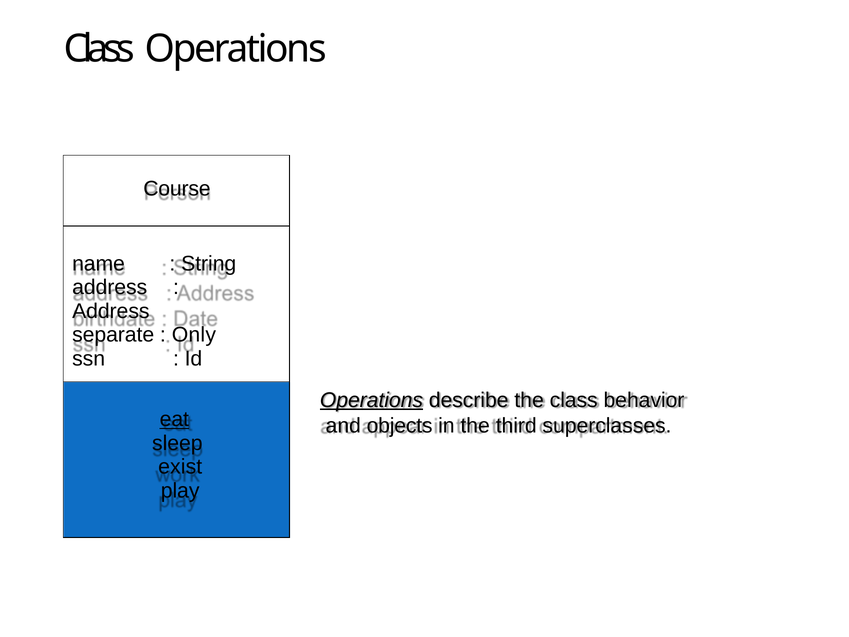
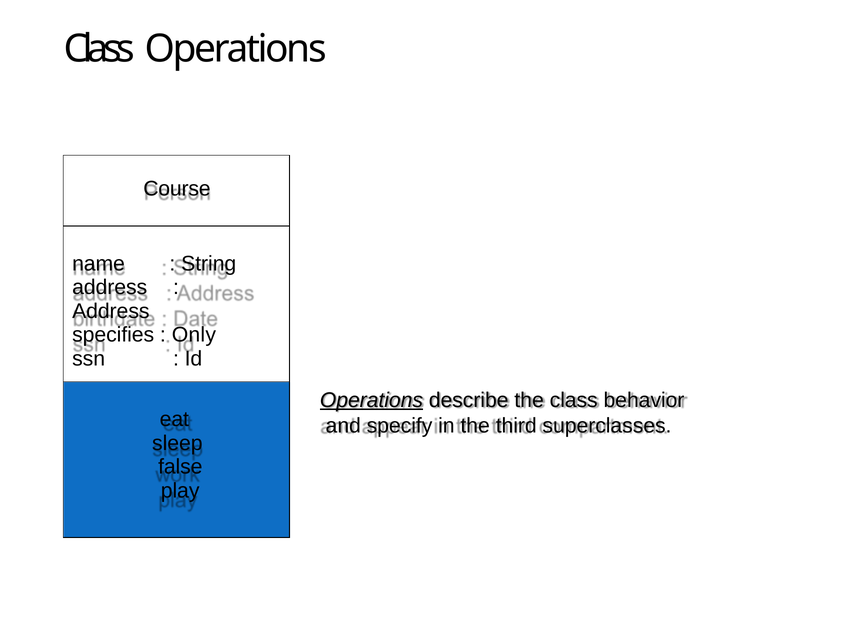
separate: separate -> specifies (113, 335)
eat underline: present -> none (174, 419)
objects: objects -> specify (400, 425)
exist: exist -> false (180, 467)
